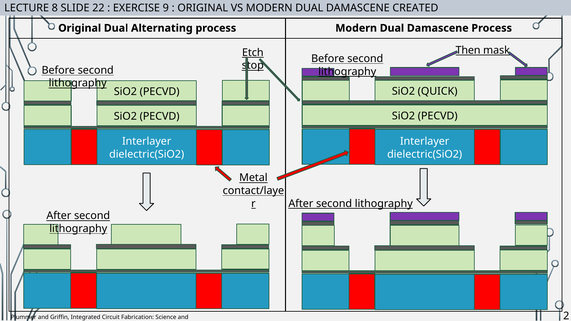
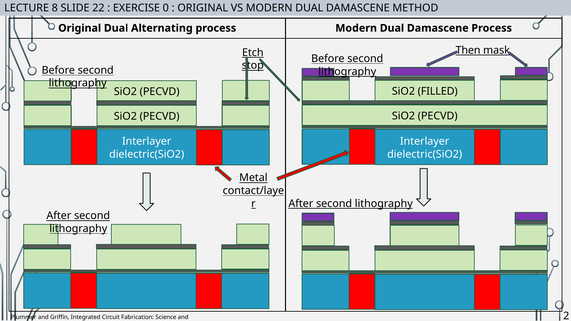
9: 9 -> 0 (166, 8)
CREATED: CREATED -> METHOD (415, 8)
QUICK: QUICK -> FILLED (438, 91)
